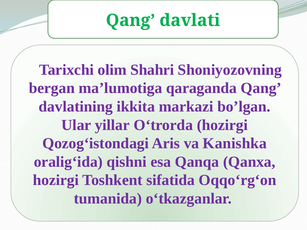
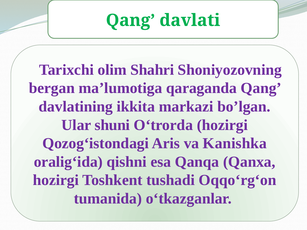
yillar: yillar -> shuni (112, 125)
sifatida: sifatida -> tushadi (171, 180)
